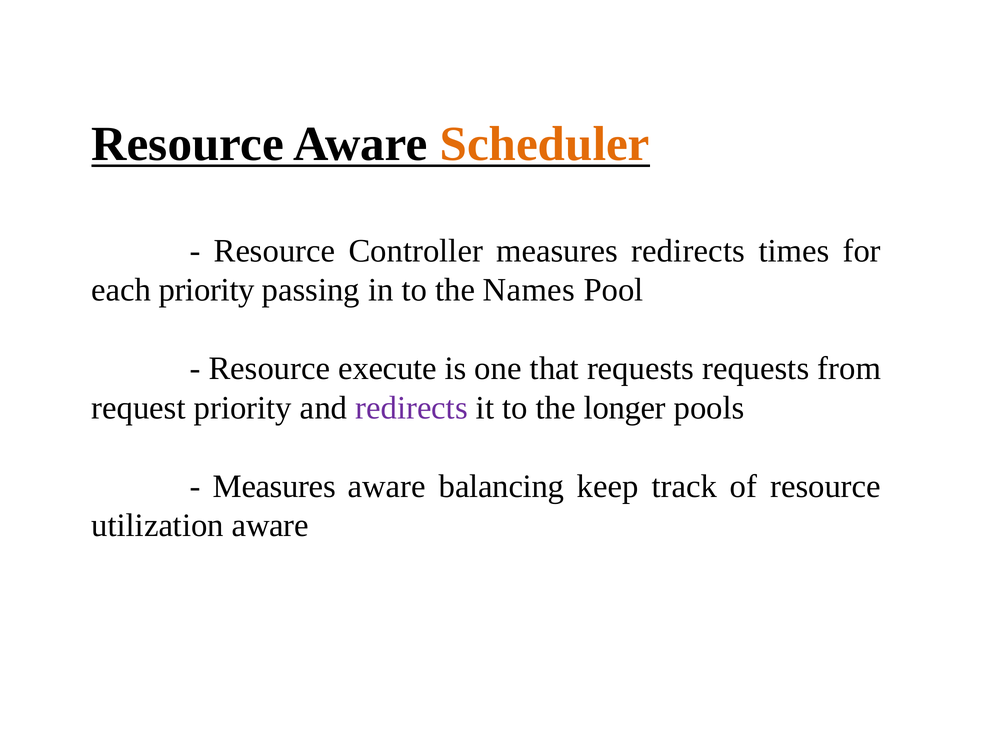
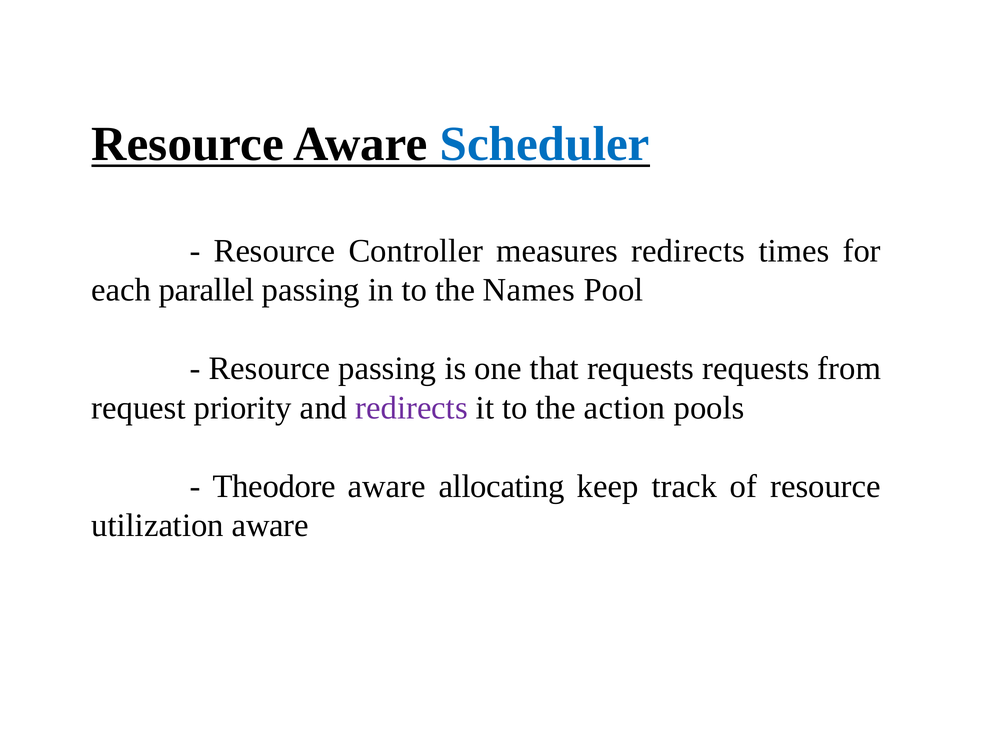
Scheduler colour: orange -> blue (545, 144)
each priority: priority -> parallel (207, 290)
Resource execute: execute -> passing (387, 368)
longer: longer -> action (625, 408)
Measures: Measures -> Theodore (274, 486)
balancing: balancing -> allocating (502, 486)
